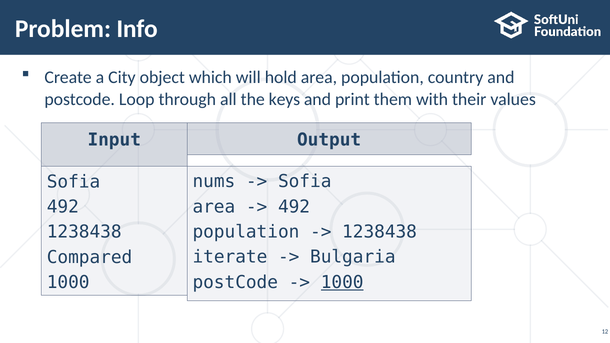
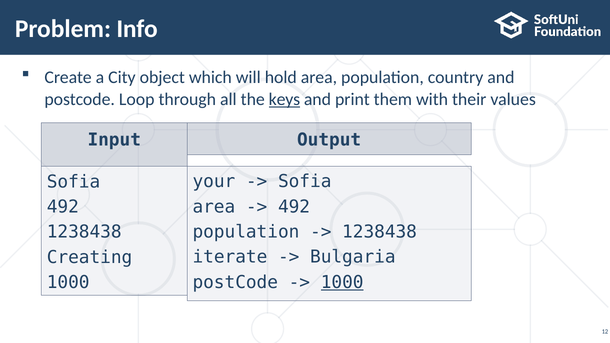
keys underline: none -> present (284, 100)
nums: nums -> your (214, 182)
Compared: Compared -> Creating (90, 257)
